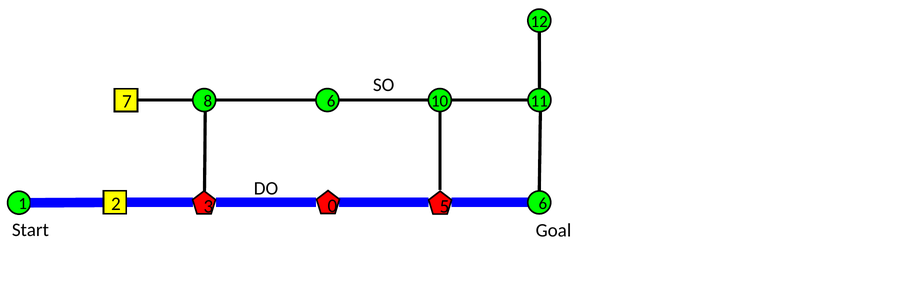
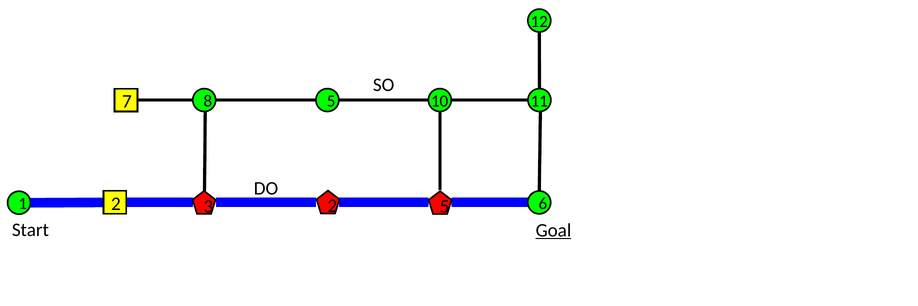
8 6: 6 -> 5 (331, 101)
3 0: 0 -> 2 (332, 206)
Goal underline: none -> present (553, 230)
